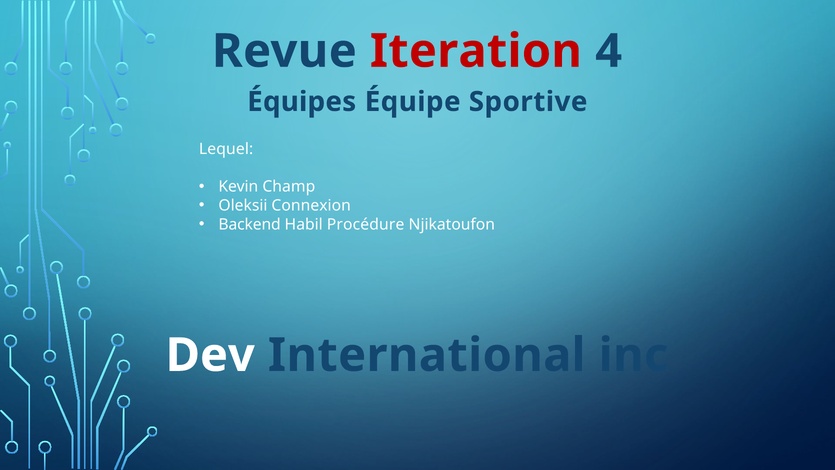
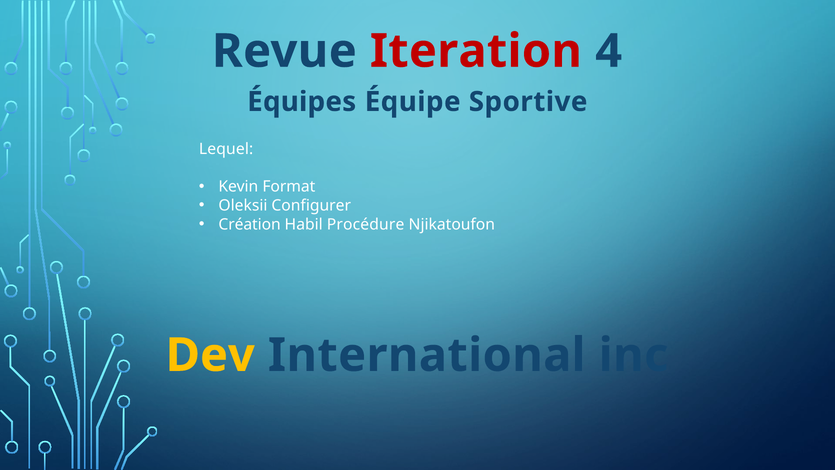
Champ: Champ -> Format (289, 187)
Connexion: Connexion -> Configurer (311, 205)
Backend: Backend -> Création (250, 224)
Dev colour: white -> yellow (210, 355)
